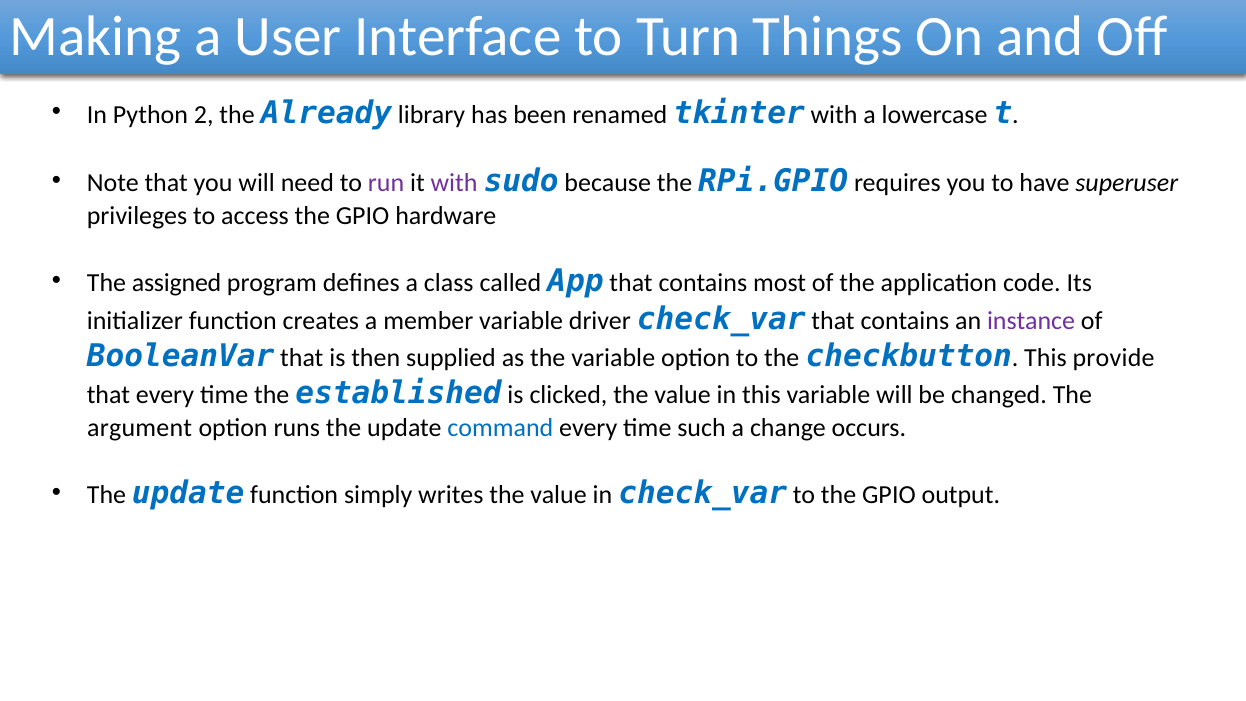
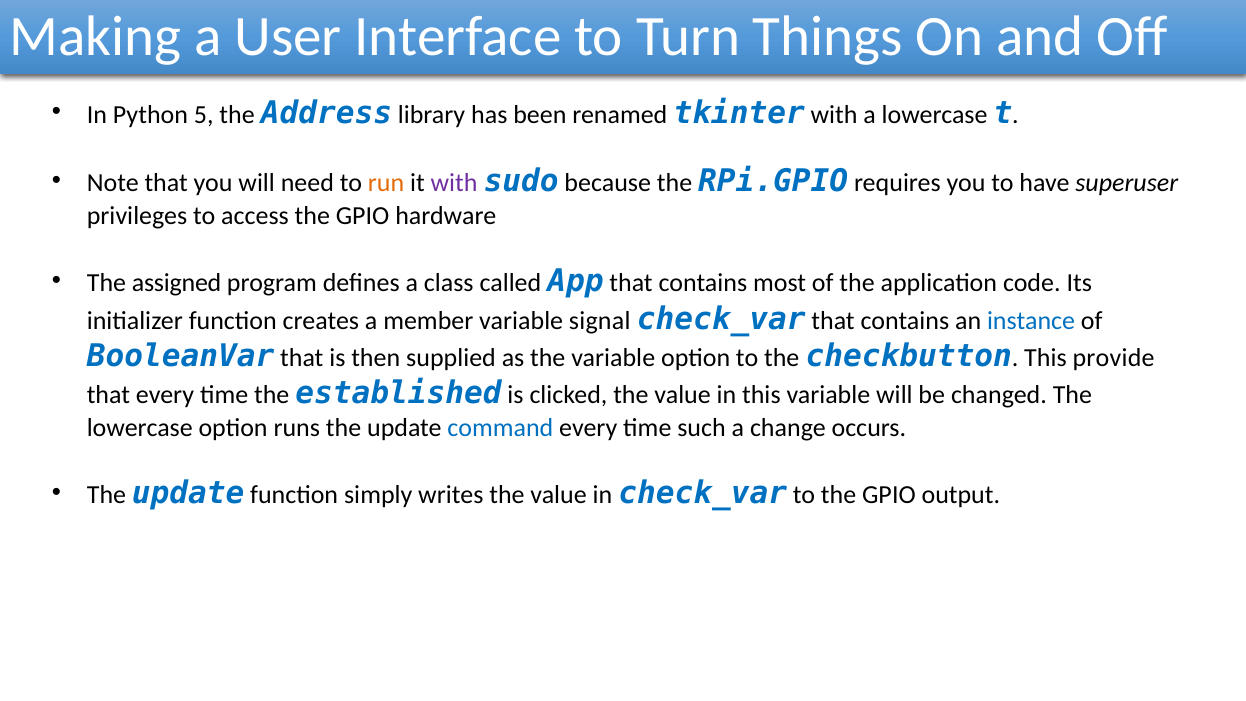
2: 2 -> 5 (204, 115)
Already: Already -> Address (326, 113)
run colour: purple -> orange (386, 183)
driver: driver -> signal (600, 320)
instance colour: purple -> blue (1031, 320)
argument: argument -> lowercase (140, 427)
